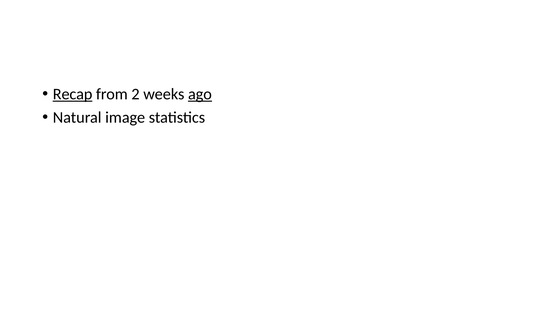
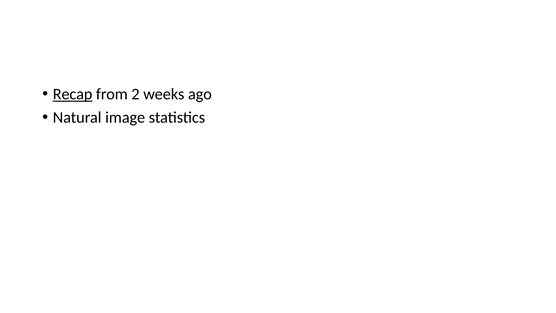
ago underline: present -> none (200, 94)
